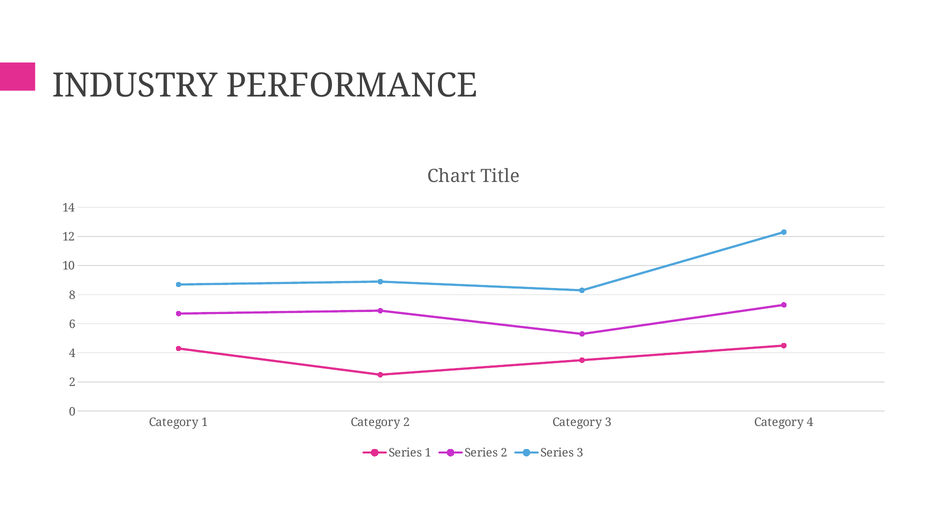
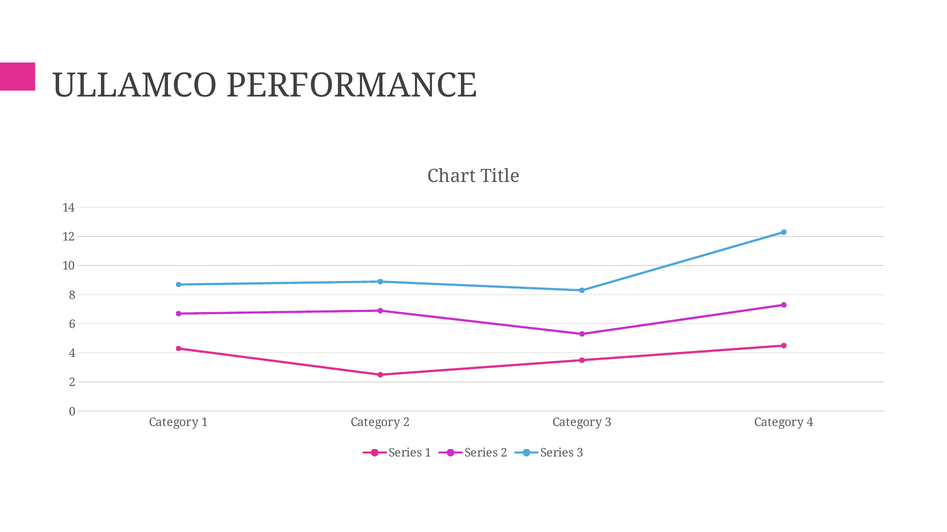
INDUSTRY: INDUSTRY -> ULLAMCO (135, 86)
